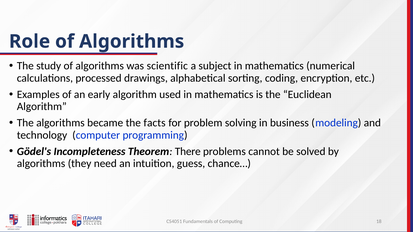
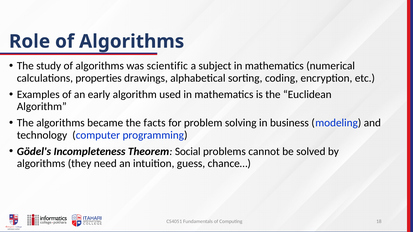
processed: processed -> properties (99, 78)
There: There -> Social (188, 152)
